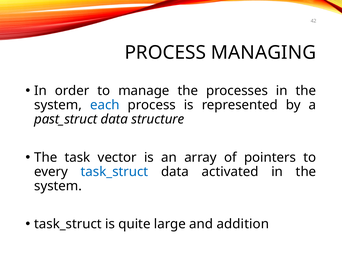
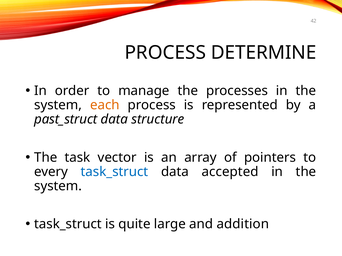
MANAGING: MANAGING -> DETERMINE (264, 53)
each colour: blue -> orange (105, 105)
activated: activated -> accepted (230, 172)
